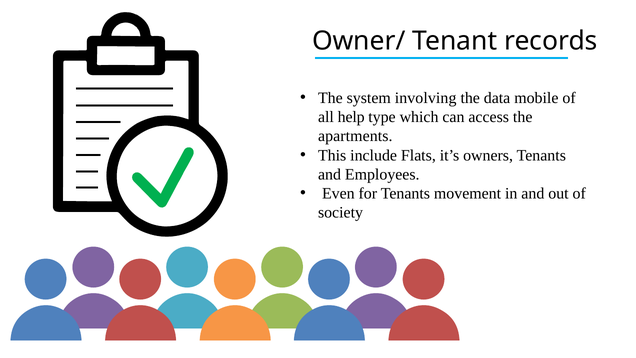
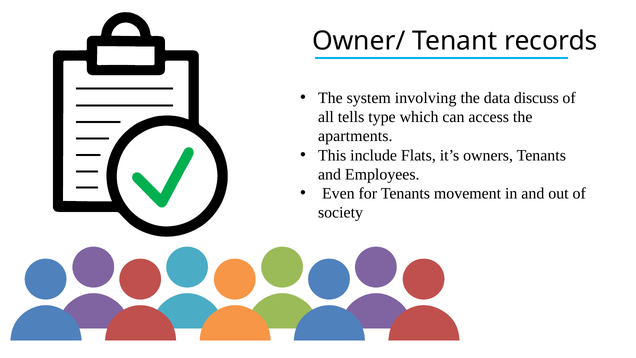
mobile: mobile -> discuss (536, 98)
help: help -> tells (351, 117)
